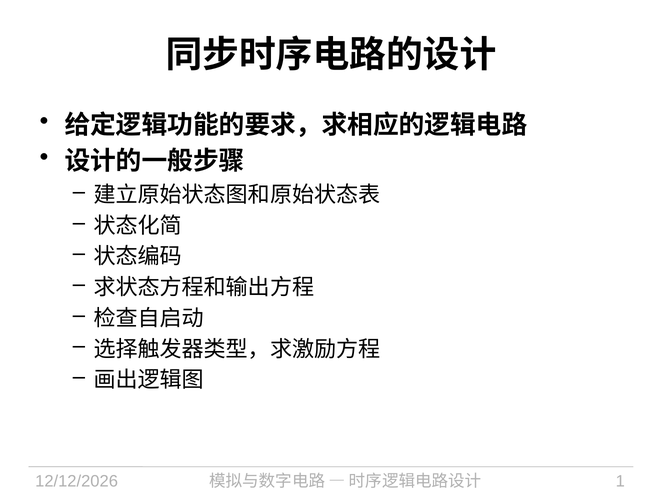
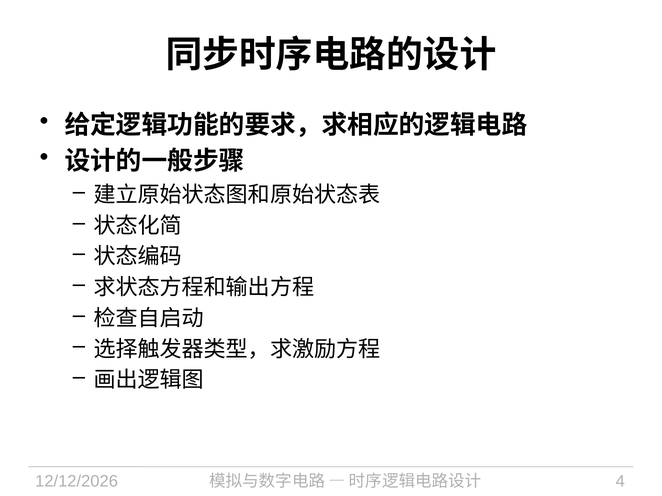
1: 1 -> 4 (620, 482)
